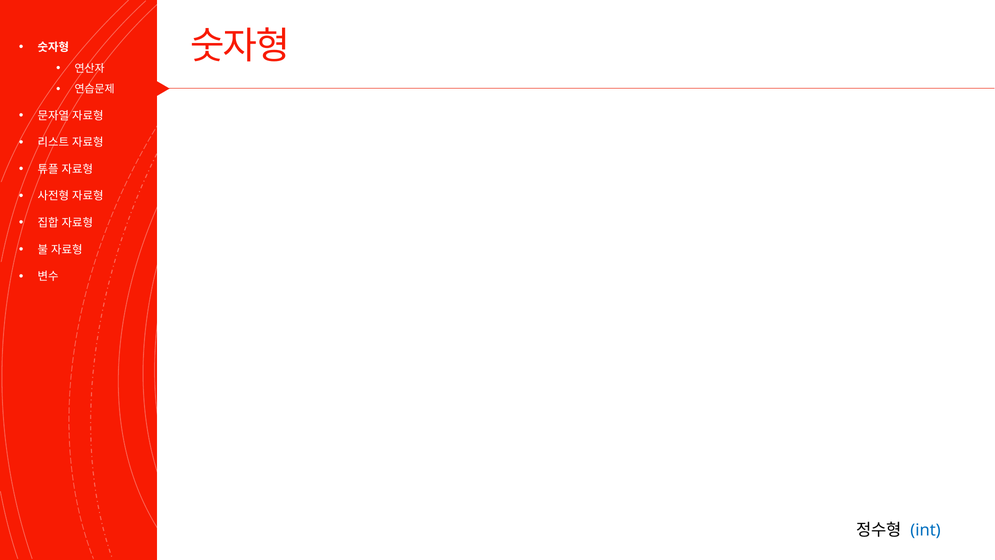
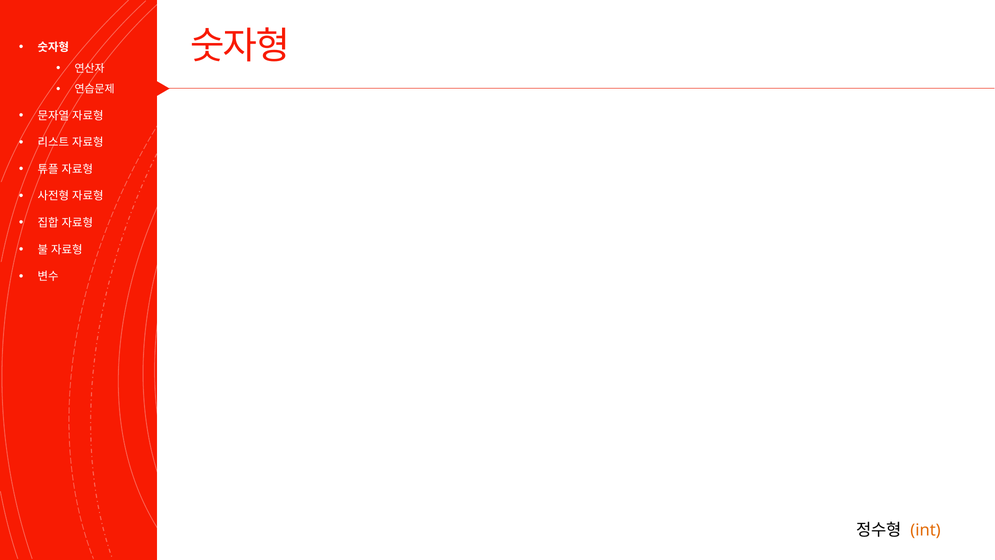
int colour: blue -> orange (926, 530)
